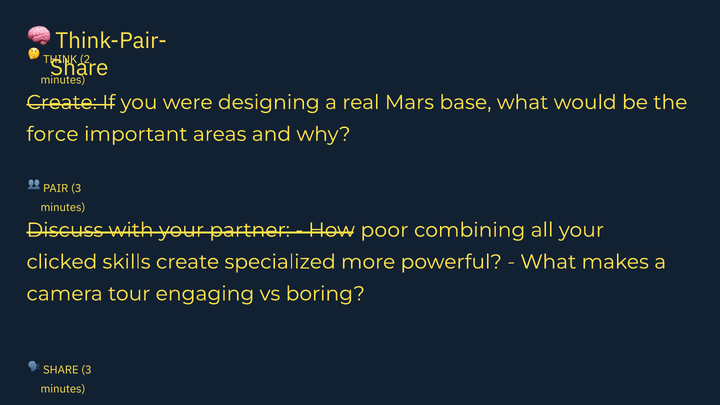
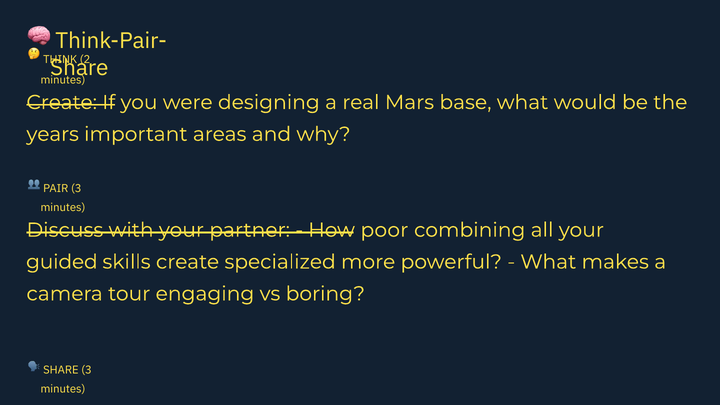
force: force -> years (53, 134)
clicked: clicked -> guided (62, 262)
